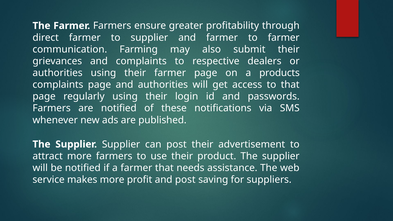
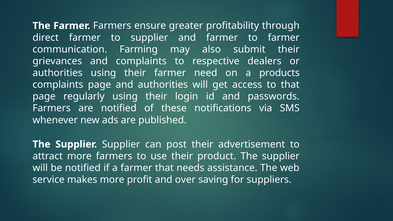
farmer page: page -> need (206, 73)
and post: post -> over (185, 180)
